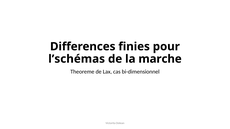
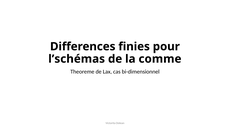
marche: marche -> comme (160, 59)
